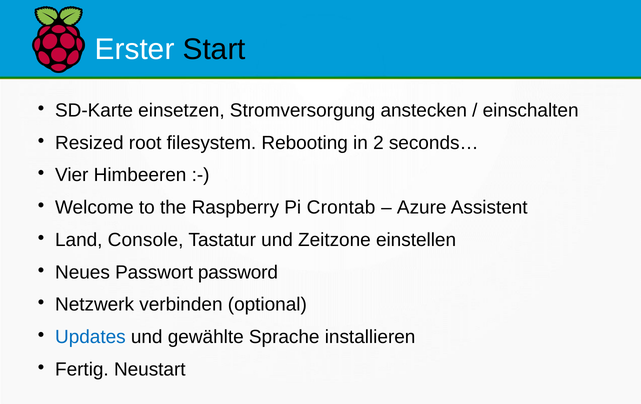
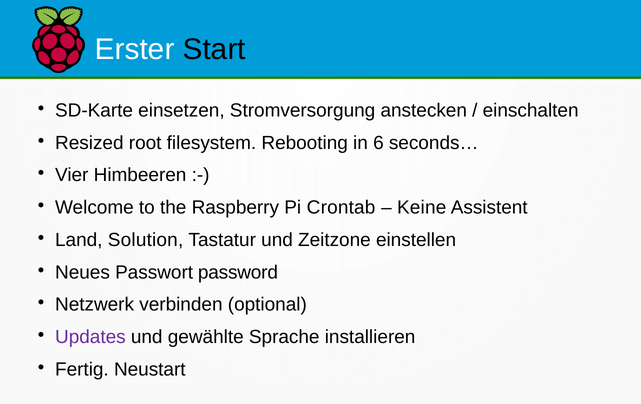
2: 2 -> 6 (378, 143)
Azure: Azure -> Keine (422, 207)
Console: Console -> Solution (146, 240)
Updates colour: blue -> purple (90, 337)
